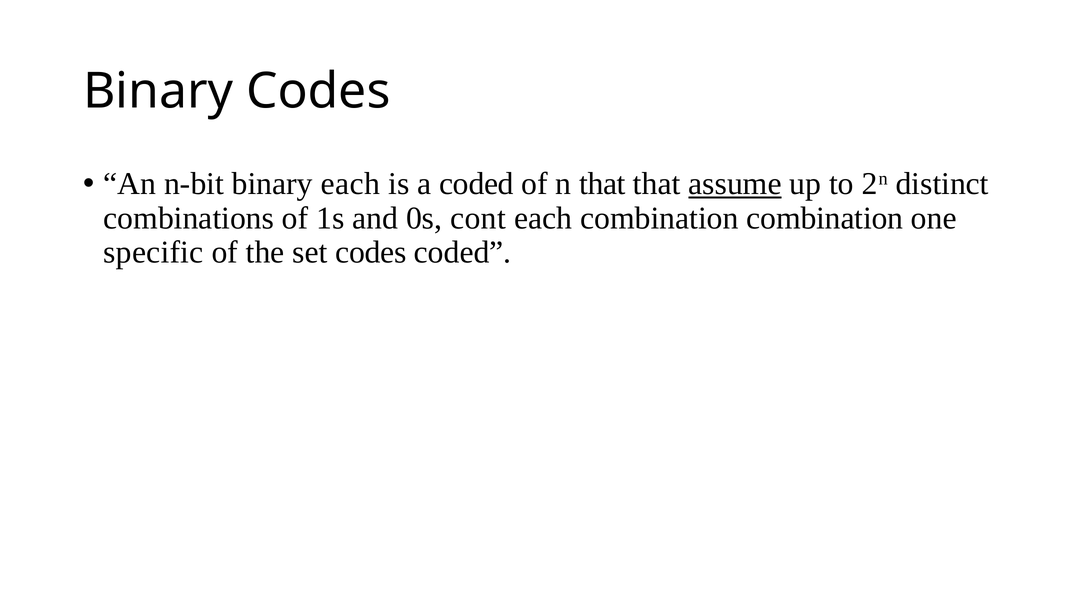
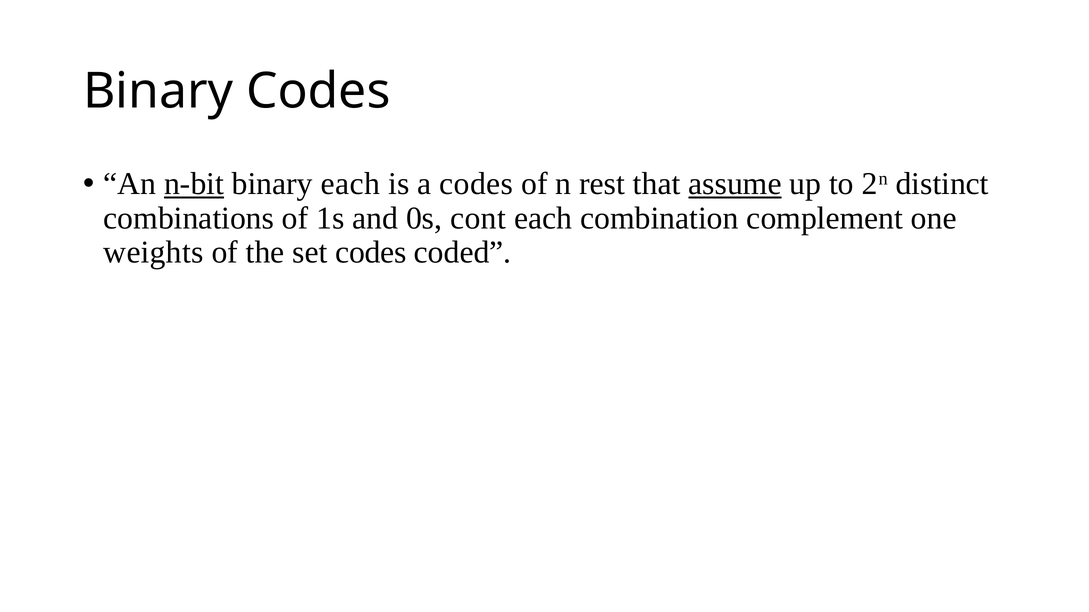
n-bit underline: none -> present (194, 184)
a coded: coded -> codes (476, 184)
n that: that -> rest (602, 184)
combination combination: combination -> complement (825, 218)
specific: specific -> weights (153, 253)
